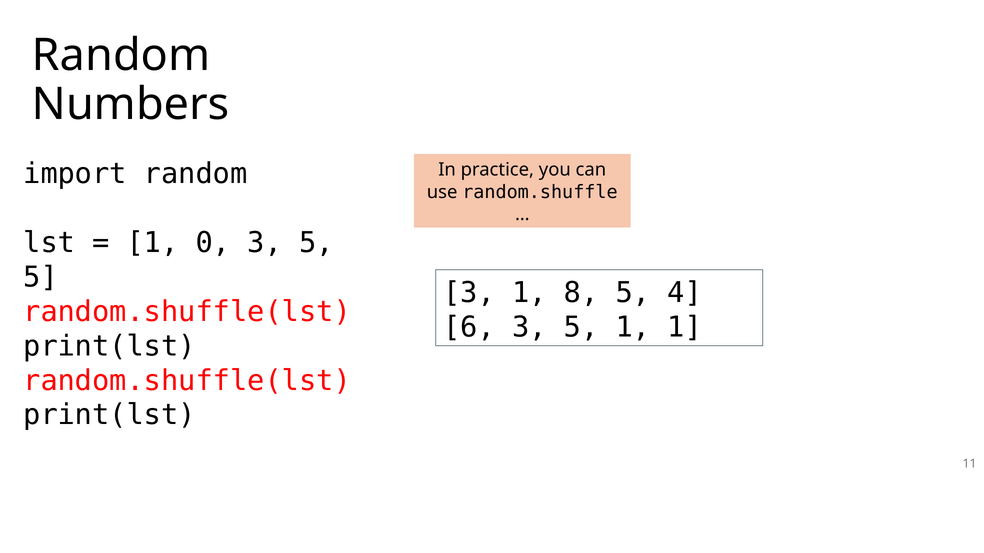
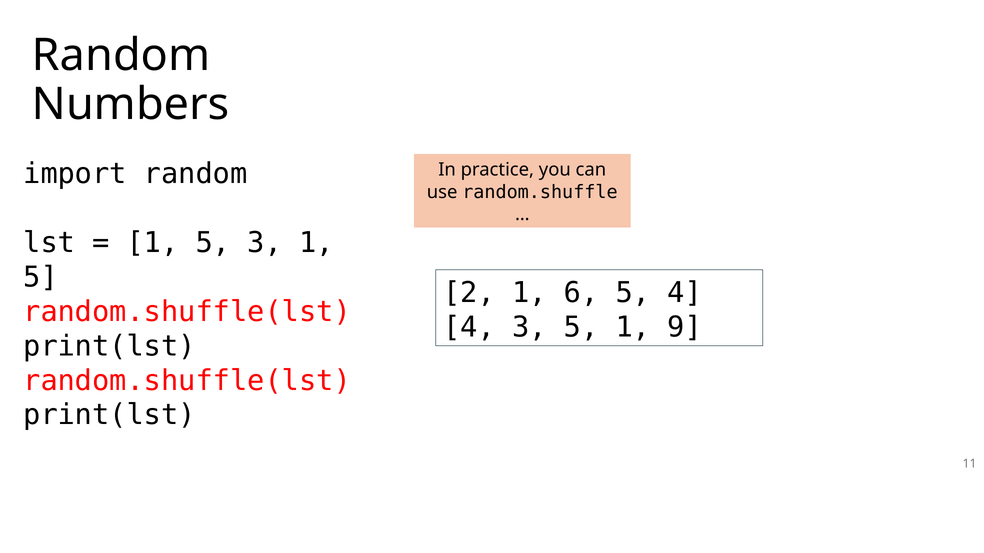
0: 0 -> 5 (213, 243)
5: 5 -> 1 (316, 243)
3: 3 -> 2 (469, 293)
8: 8 -> 6 (581, 293)
6: 6 -> 4 (469, 327)
1 1: 1 -> 9 (685, 327)
